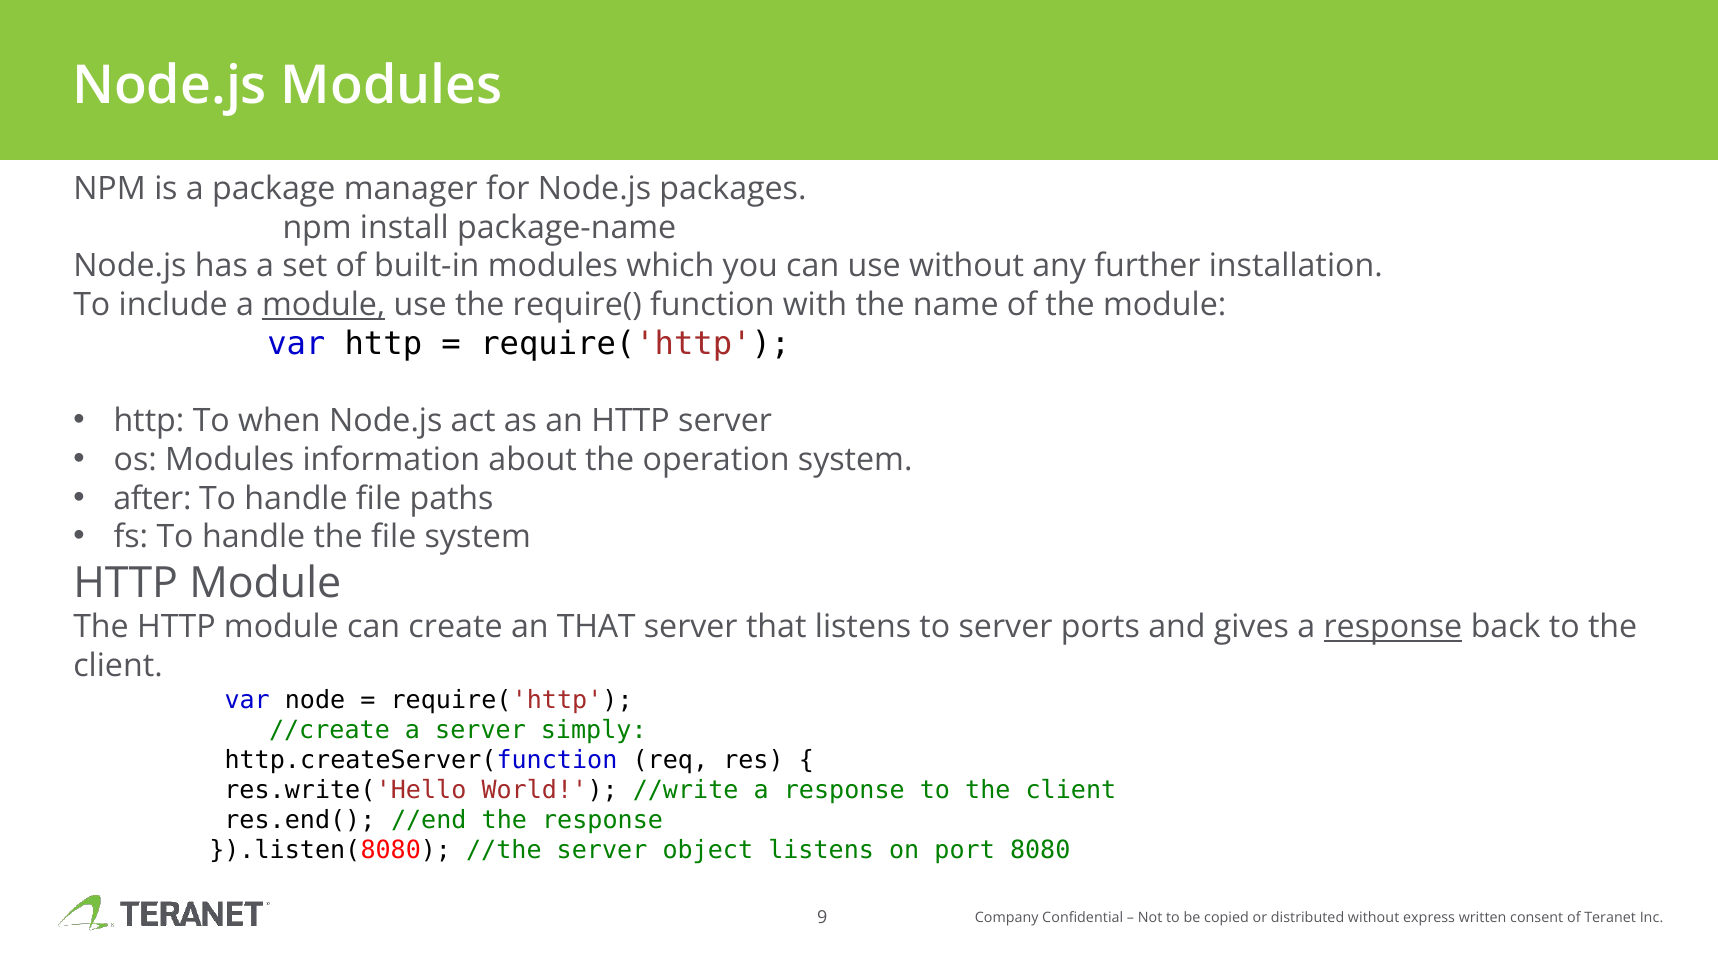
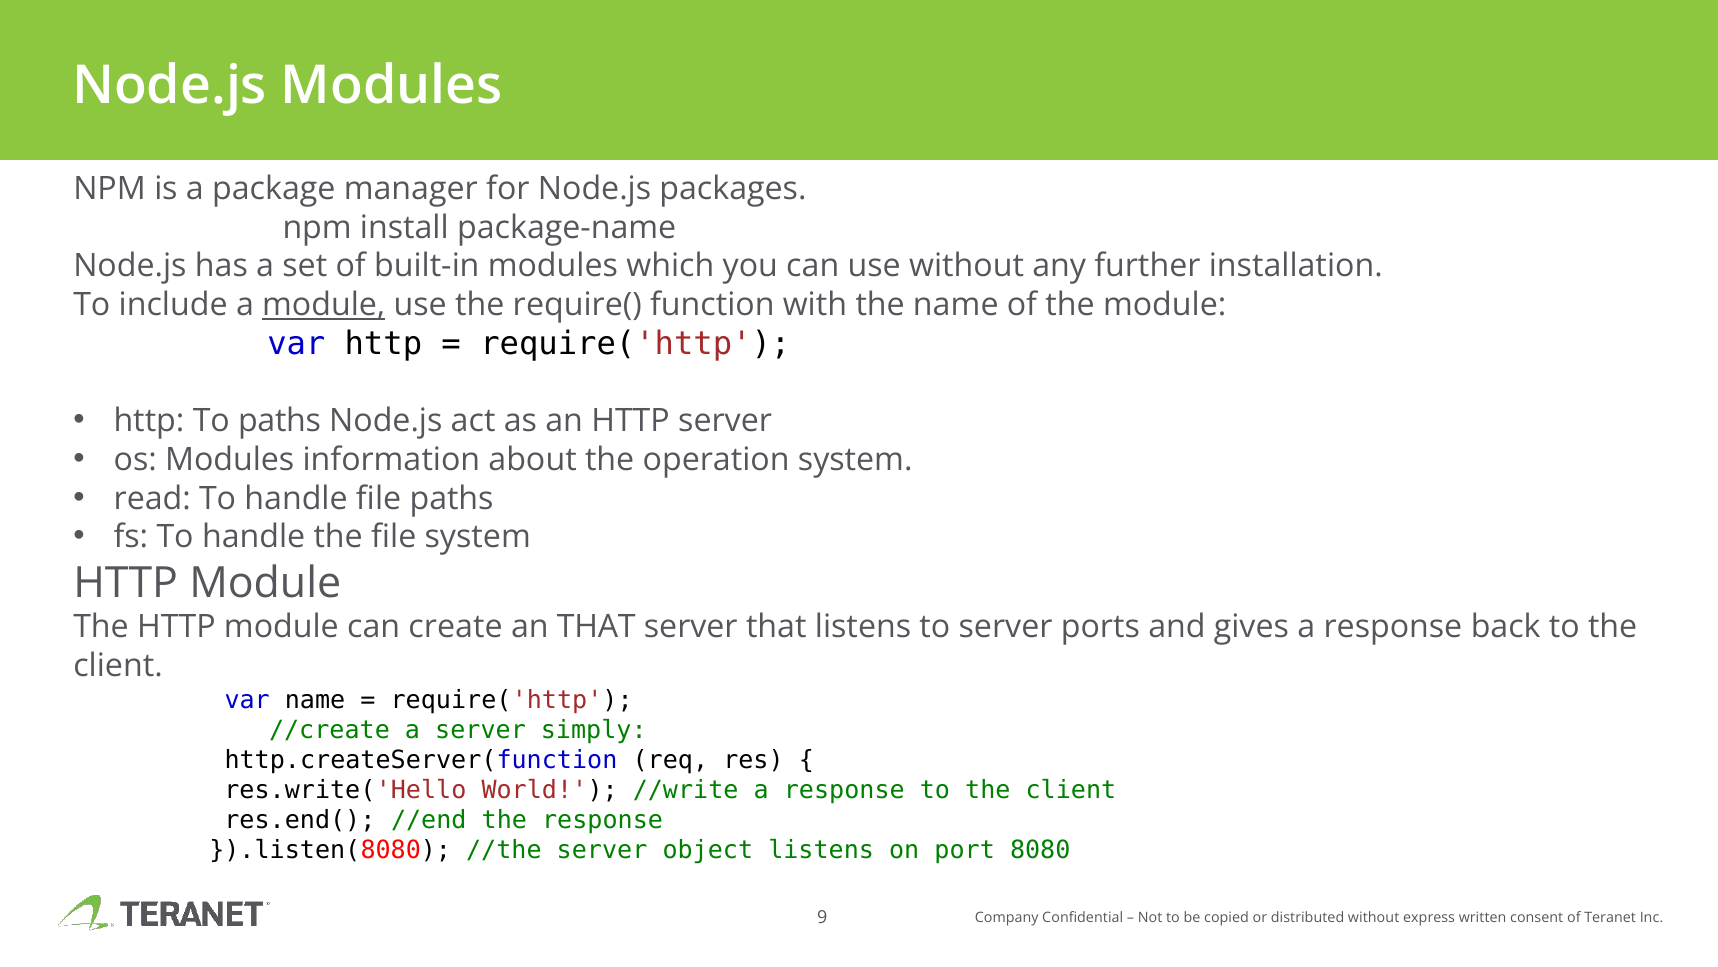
To when: when -> paths (280, 421)
after: after -> read (152, 498)
response underline: present -> none (1393, 627)
var node: node -> name (315, 699)
